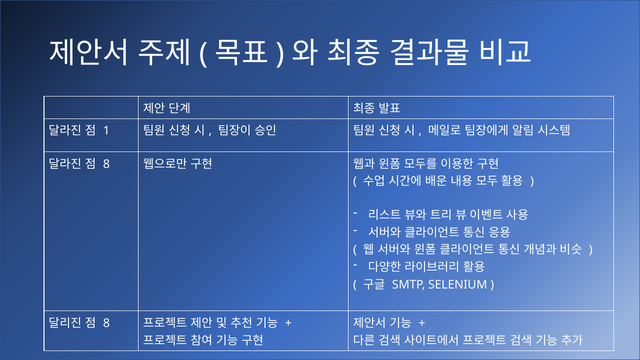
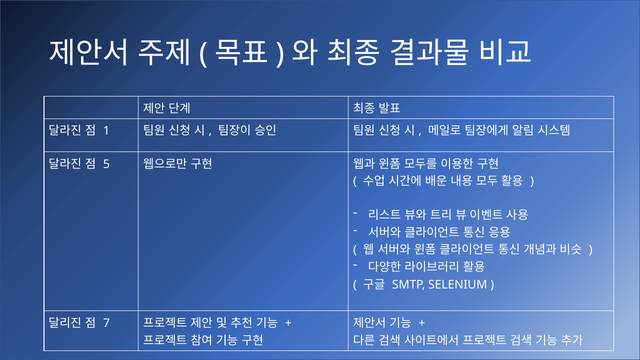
8: 8 -> 5 (107, 164)
8: 8 -> 7 (107, 323)
